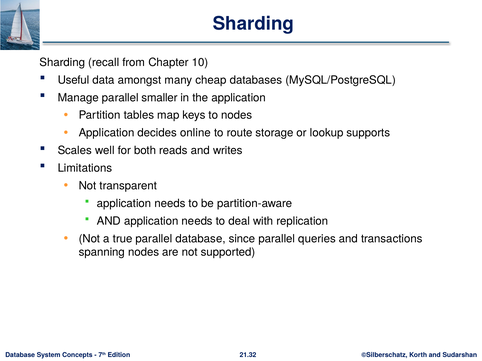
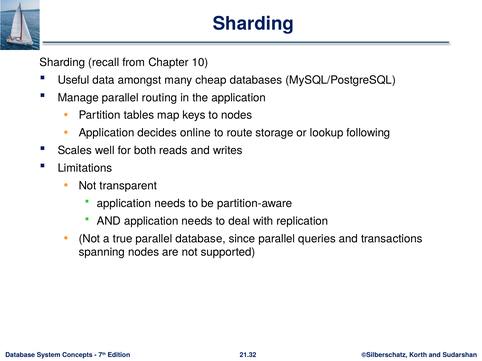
smaller: smaller -> routing (159, 98)
supports: supports -> following (368, 133)
